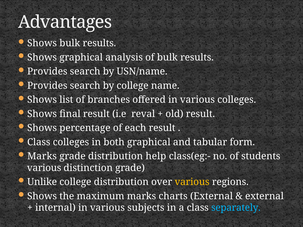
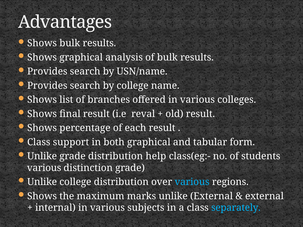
Class colleges: colleges -> support (71, 142)
Marks: Marks -> Unlike (42, 156)
various colour: yellow -> light blue (192, 182)
marks charts: charts -> unlike (173, 196)
